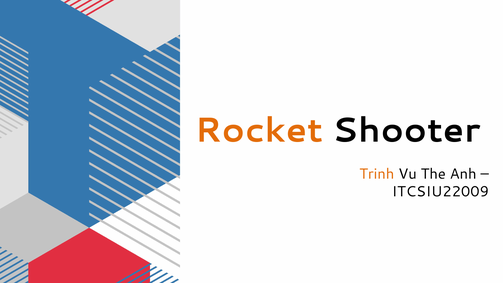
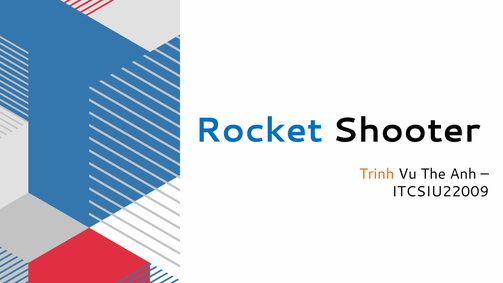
Rocket colour: orange -> blue (259, 131)
